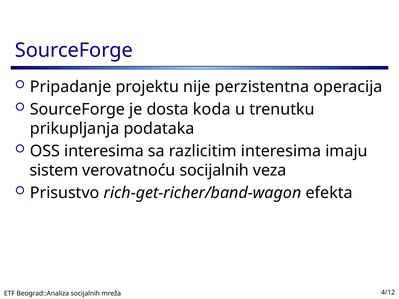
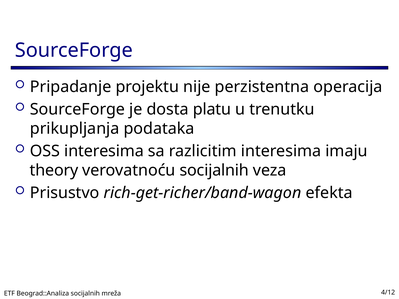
koda: koda -> platu (212, 109)
sistem: sistem -> theory (54, 171)
